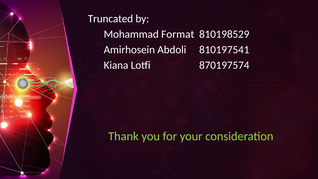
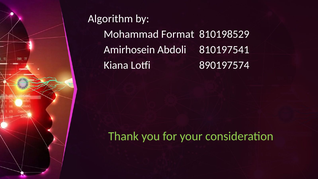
Truncated: Truncated -> Algorithm (110, 19)
870197574: 870197574 -> 890197574 (224, 65)
